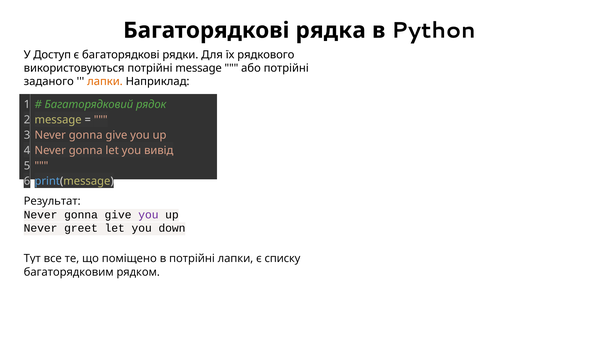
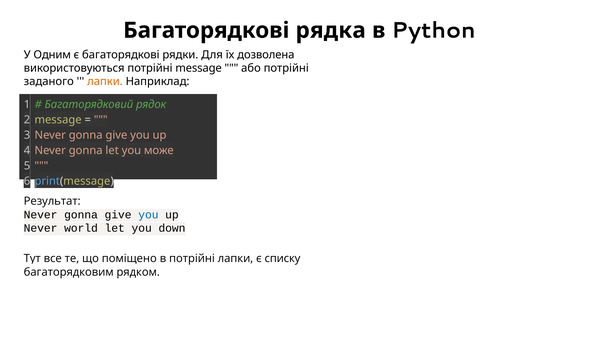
Доступ: Доступ -> Одним (52, 55)
рядкового: рядкового -> дозволена (266, 55)
вивід: вивід -> може (159, 150)
you colour: purple -> blue (148, 215)
greet: greet -> world (81, 228)
